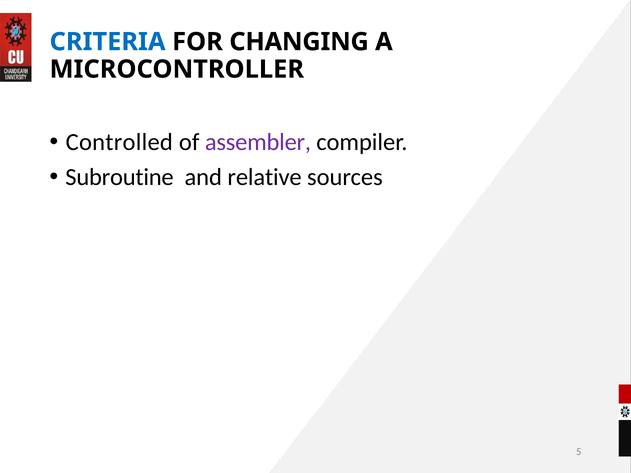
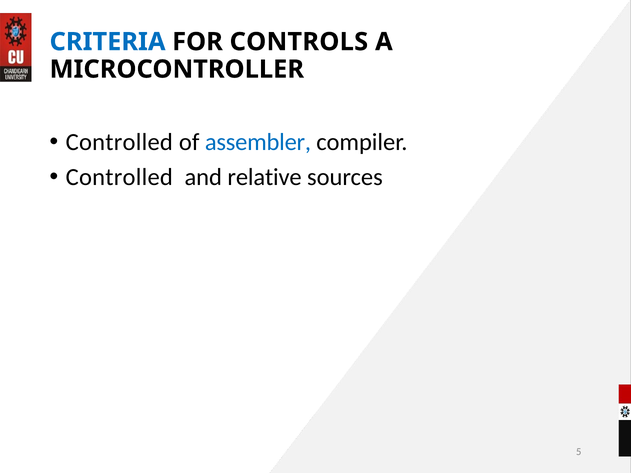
CHANGING: CHANGING -> CONTROLS (299, 42)
assembler colour: purple -> blue (258, 142)
Subroutine: Subroutine -> Controlled (119, 177)
